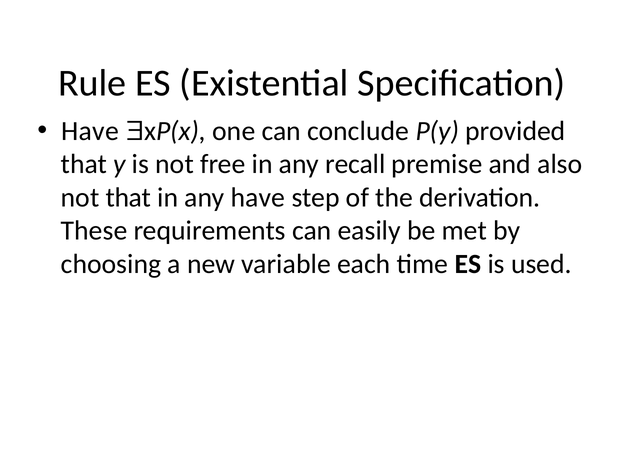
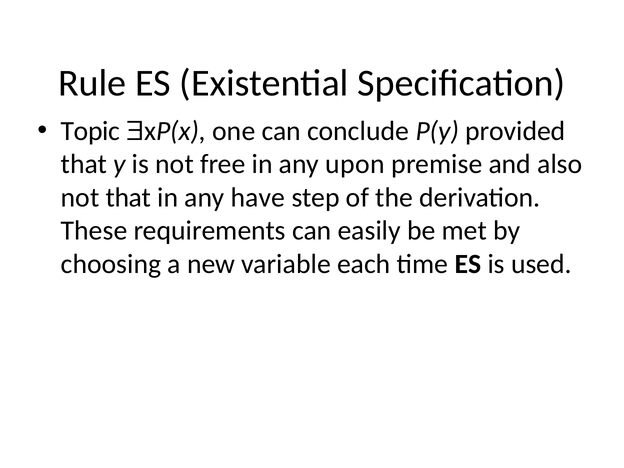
Have: Have -> Topic (90, 131)
recall: recall -> upon (355, 164)
